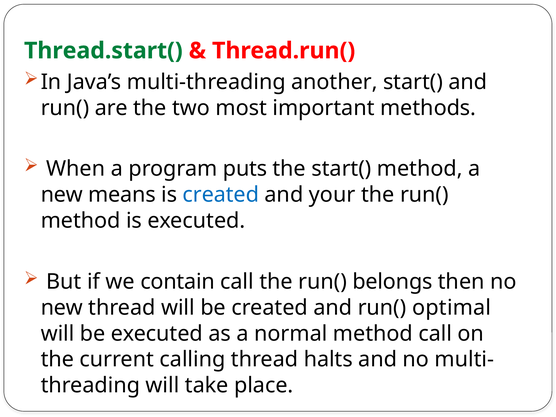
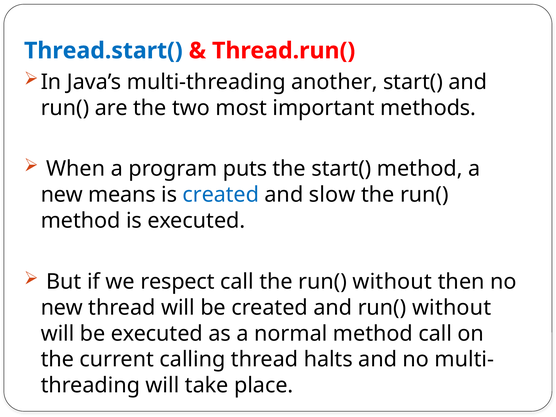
Thread.start( colour: green -> blue (103, 51)
your: your -> slow (332, 195)
contain: contain -> respect (178, 282)
the run( belongs: belongs -> without (392, 282)
and run( optimal: optimal -> without (452, 308)
